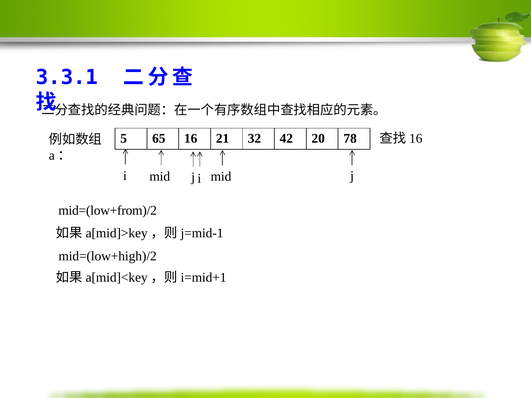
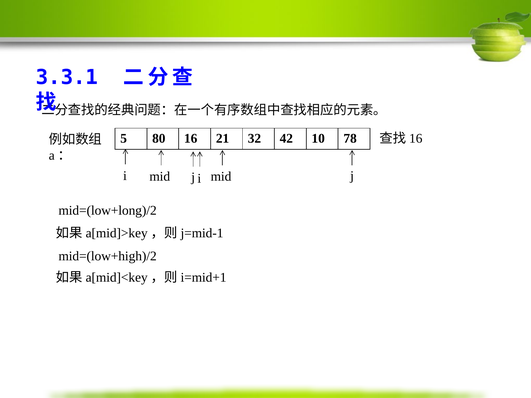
65: 65 -> 80 (159, 138)
20: 20 -> 10 (318, 138)
mid=(low+from)/2: mid=(low+from)/2 -> mid=(low+long)/2 (108, 211)
